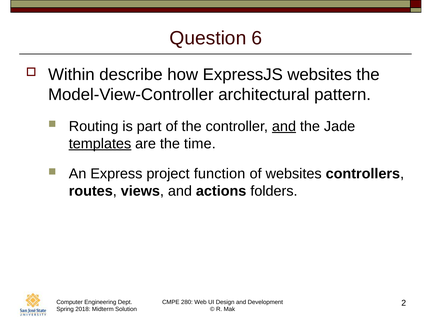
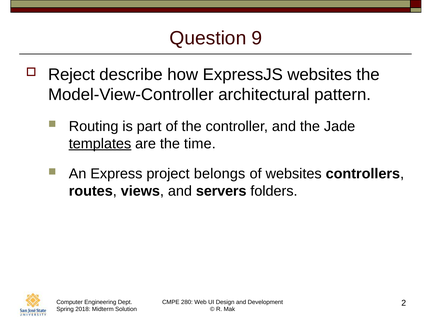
6: 6 -> 9 (257, 38)
Within: Within -> Reject (71, 75)
and underline: present -> none (284, 126)
function: function -> belongs (220, 174)
actions: actions -> servers (221, 191)
